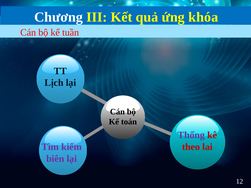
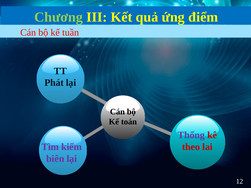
Chương colour: white -> light green (59, 17)
khóa: khóa -> điểm (203, 17)
Lịch: Lịch -> Phát (54, 83)
